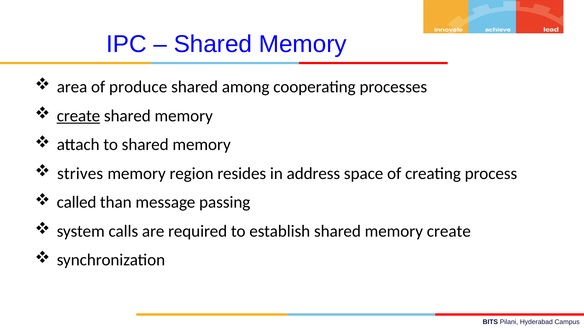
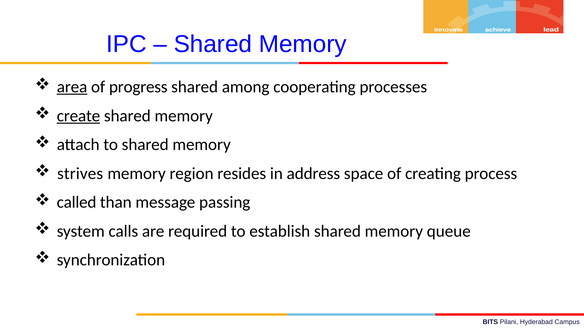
area underline: none -> present (72, 87)
produce: produce -> progress (138, 87)
memory create: create -> queue (449, 231)
